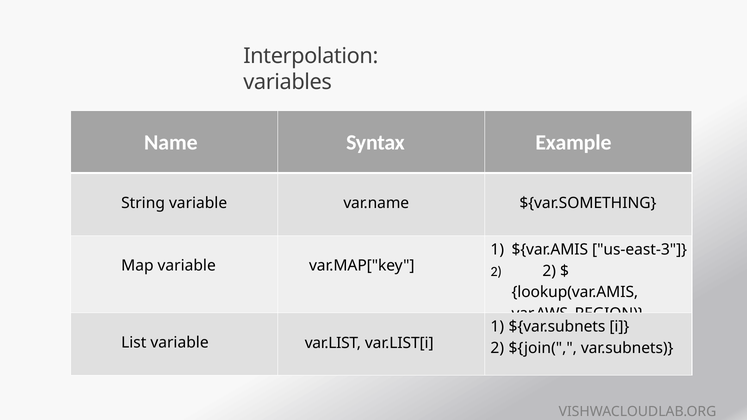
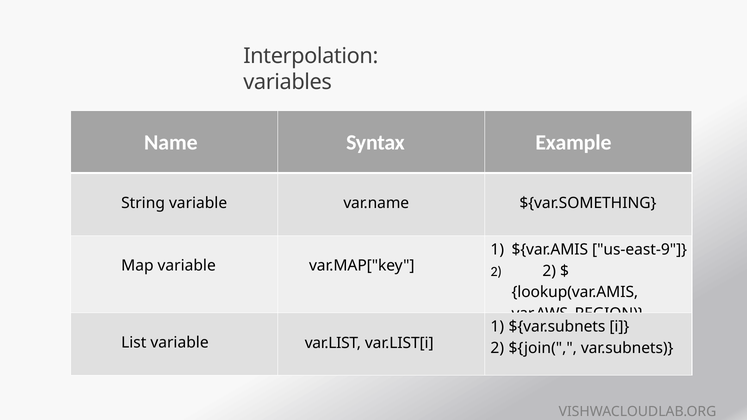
us-east-3: us-east-3 -> us-east-9 (640, 250)
